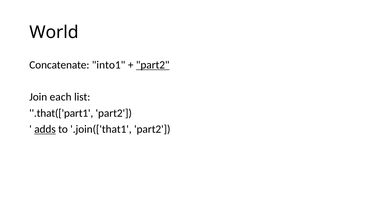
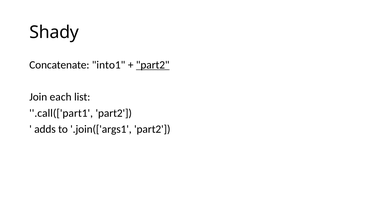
World: World -> Shady (54, 32)
.that(['part1: .that(['part1 -> .call(['part1 (61, 113)
adds underline: present -> none (45, 129)
.join(['that1: .join(['that1 -> .join(['args1 (101, 129)
